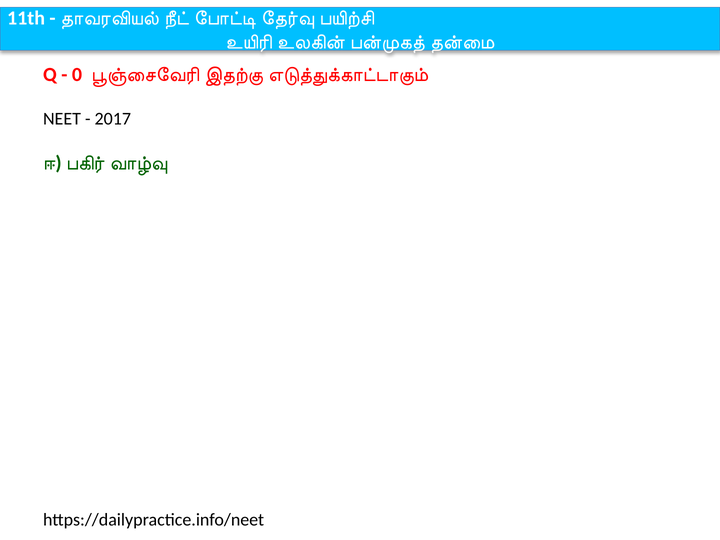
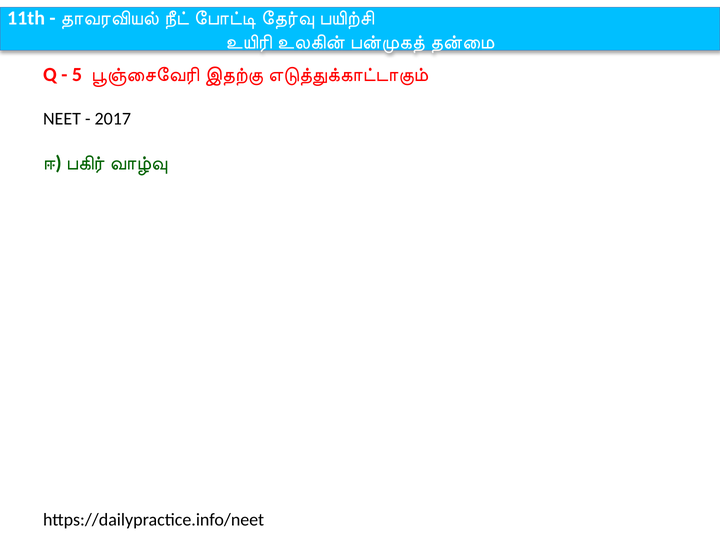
0: 0 -> 5 (77, 75)
